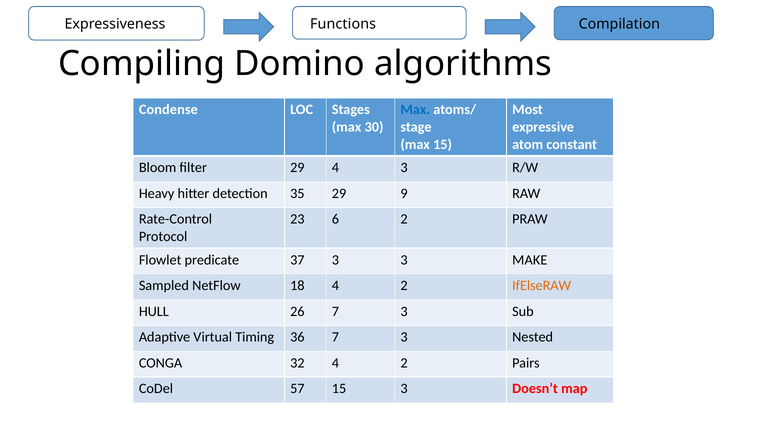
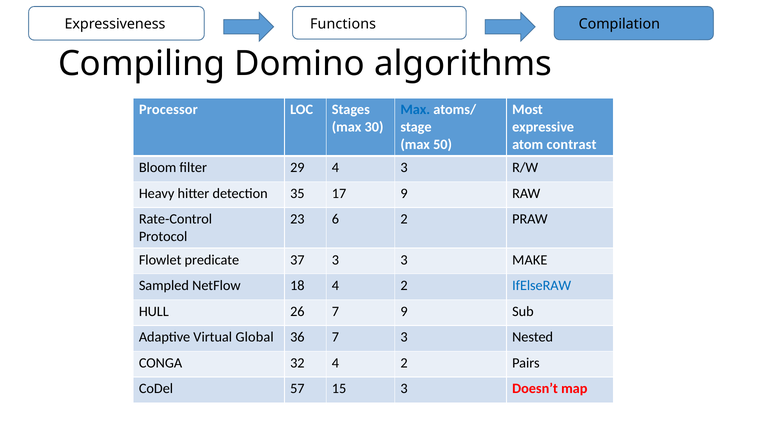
Condense: Condense -> Processor (168, 110)
max 15: 15 -> 50 (443, 145)
constant: constant -> contrast (572, 145)
35 29: 29 -> 17 (339, 193)
IfElseRAW colour: orange -> blue (542, 286)
26 7 3: 3 -> 9 (404, 311)
Timing: Timing -> Global (255, 337)
